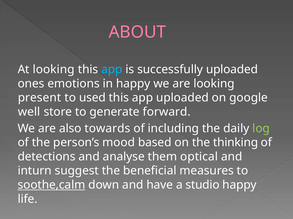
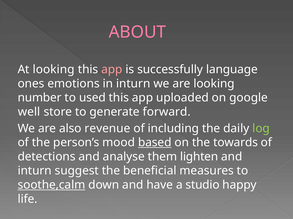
app colour: light blue -> pink (112, 70)
successfully uploaded: uploaded -> language (232, 70)
in happy: happy -> inturn (133, 84)
present: present -> number (40, 98)
towards: towards -> revenue (107, 129)
based underline: none -> present (155, 143)
thinking: thinking -> towards (236, 143)
optical: optical -> lighten (199, 157)
